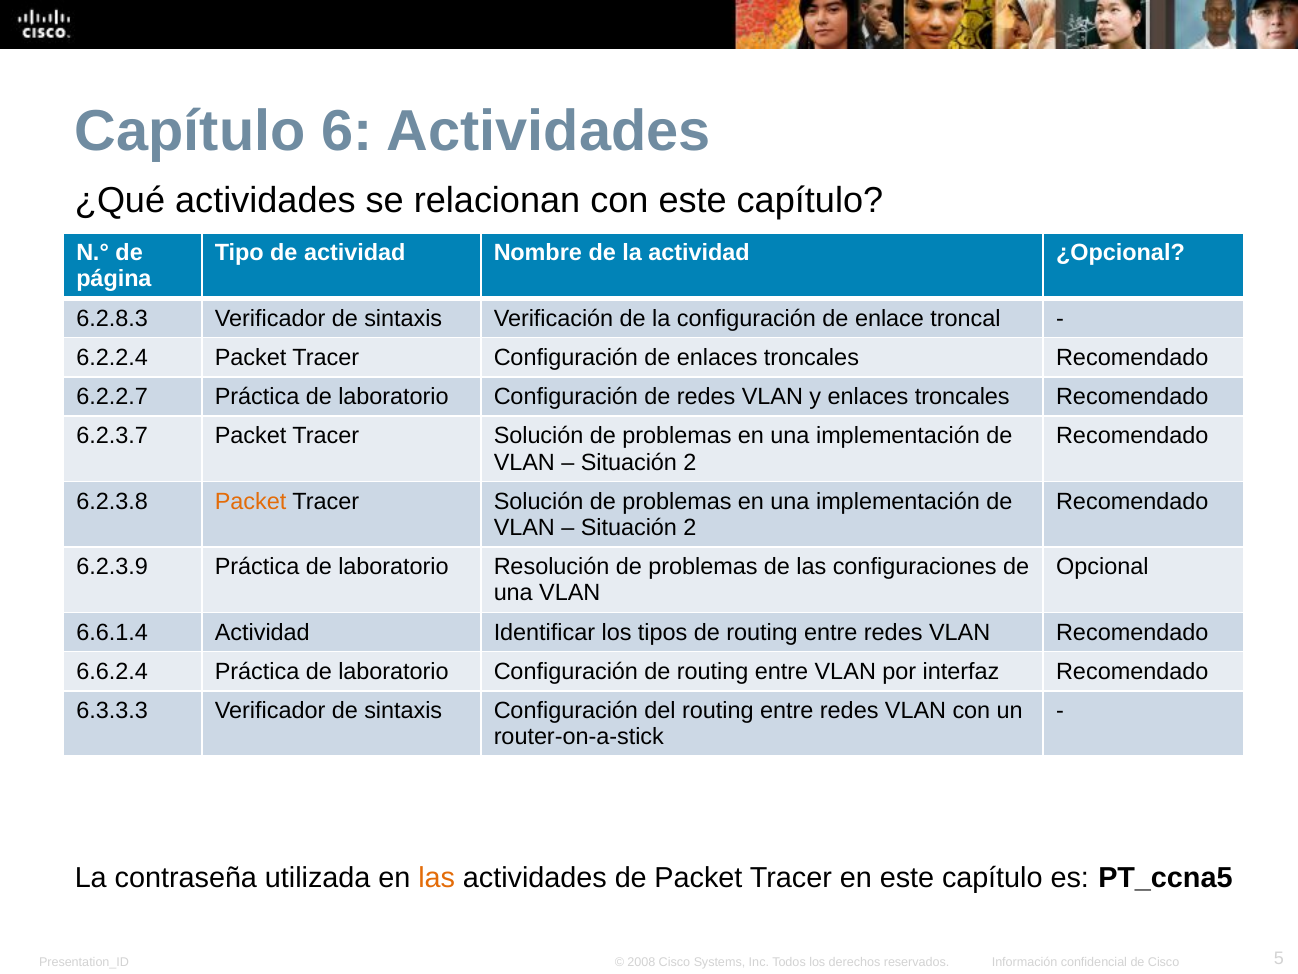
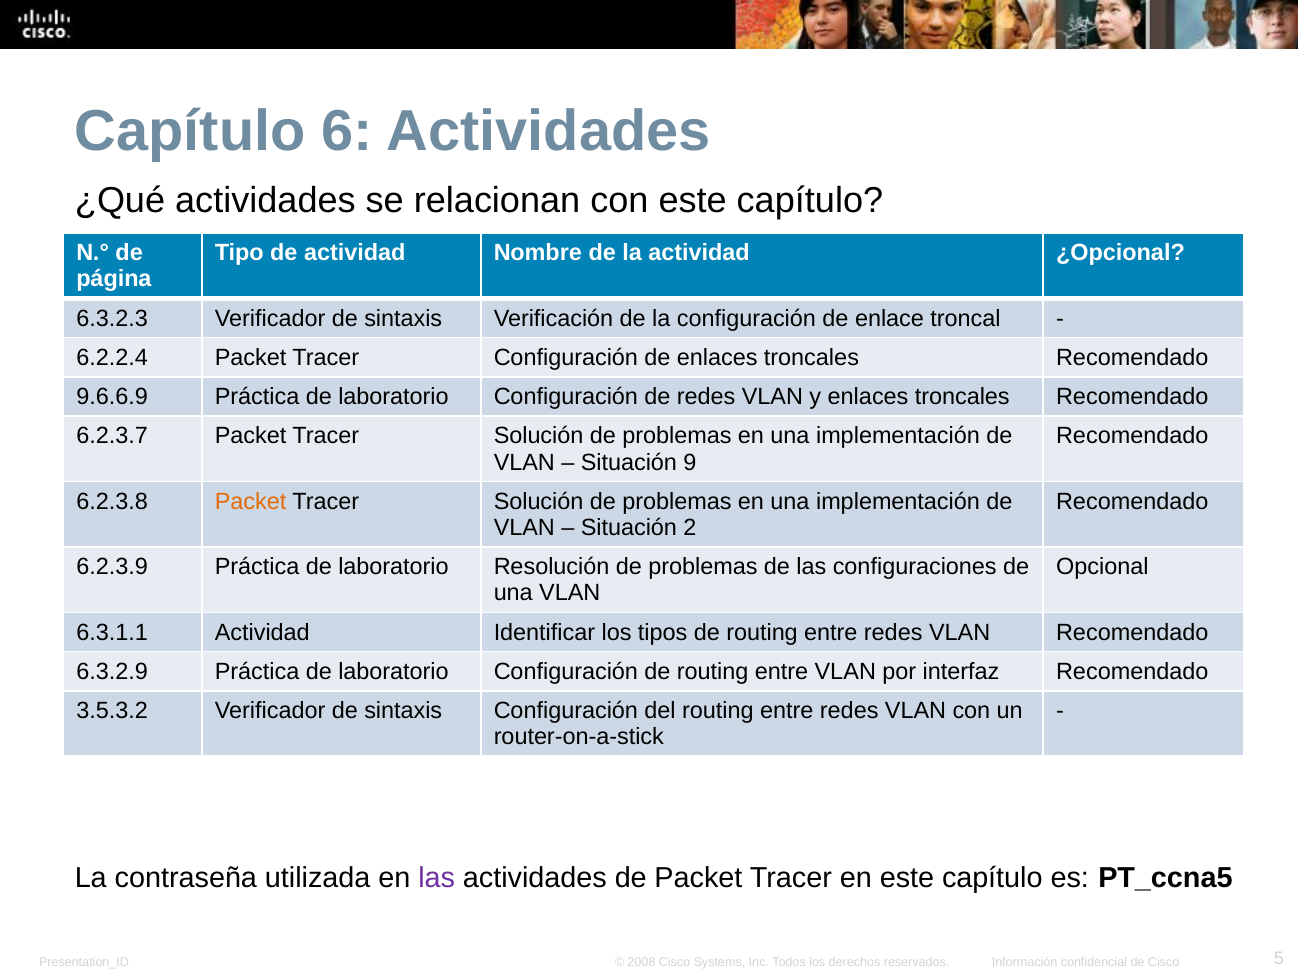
6.2.8.3: 6.2.8.3 -> 6.3.2.3 (112, 318)
6.2.2.7: 6.2.2.7 -> 9.6.6.9 (112, 397)
2: 2 -> 9 (690, 462)
6.6.1.4: 6.6.1.4 -> 6.3.1.1 (112, 632)
6.6.2.4: 6.6.2.4 -> 6.3.2.9 (112, 671)
6.3.3.3: 6.3.3.3 -> 3.5.3.2 (112, 710)
las colour: orange -> purple (437, 877)
